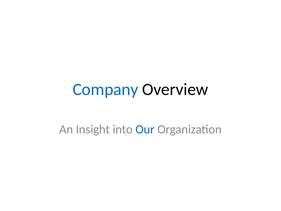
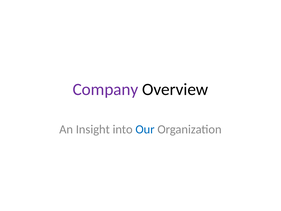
Company colour: blue -> purple (105, 89)
